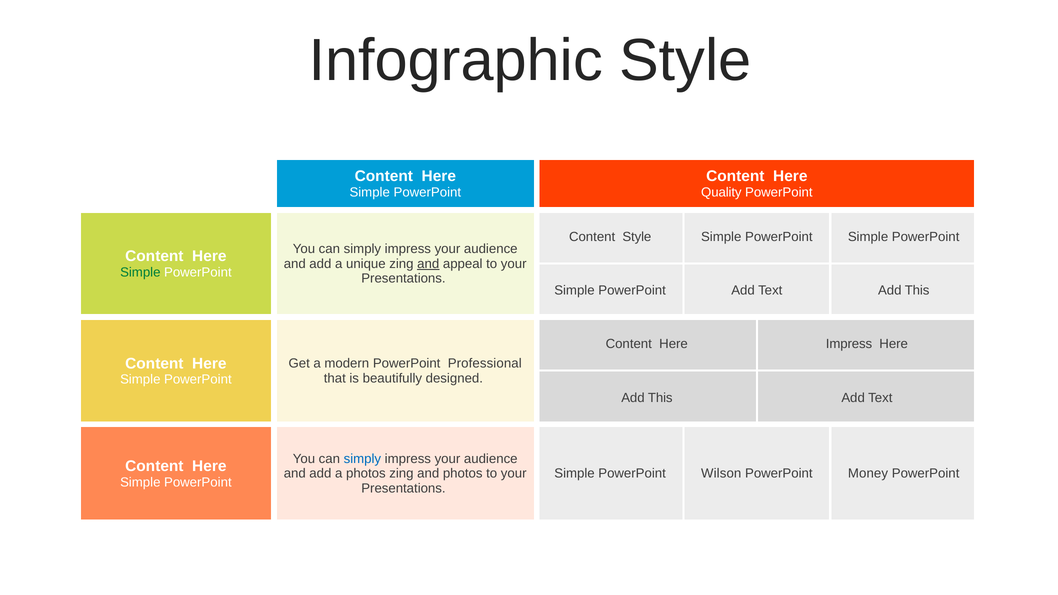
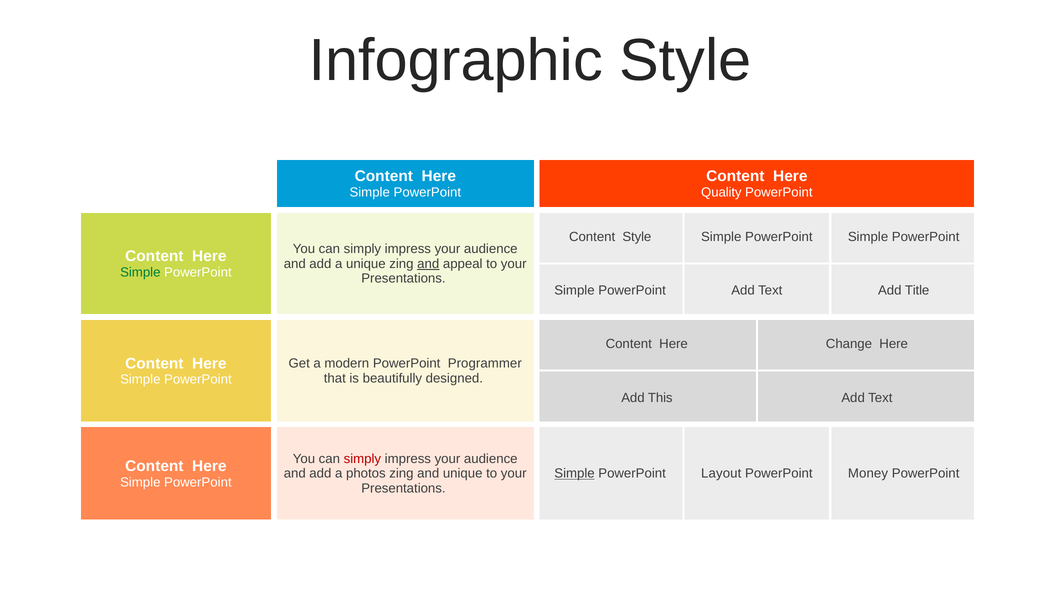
Text Add This: This -> Title (917, 291)
Here Impress: Impress -> Change (849, 344)
Professional: Professional -> Programmer (485, 364)
simply colour: blue -> red (362, 459)
and photos: photos -> unique (463, 474)
Simple underline: none -> present (575, 474)
Wilson: Wilson -> Layout (721, 474)
